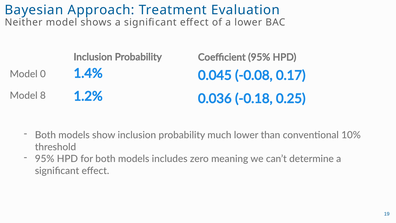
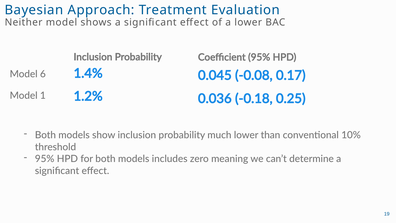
0: 0 -> 6 (43, 74)
8: 8 -> 1 (43, 96)
